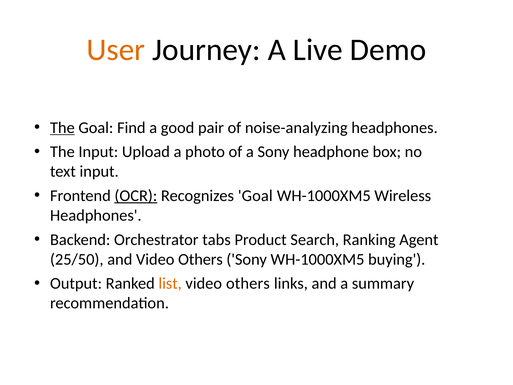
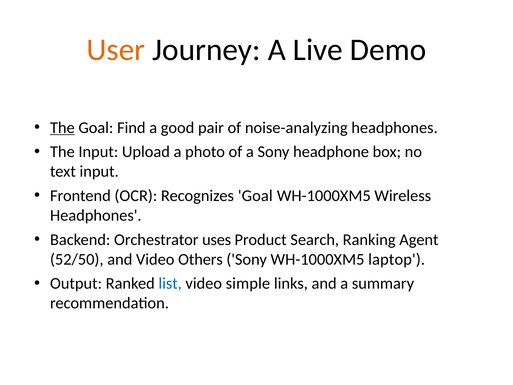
OCR underline: present -> none (136, 196)
tabs: tabs -> uses (217, 239)
25/50: 25/50 -> 52/50 (77, 259)
buying: buying -> laptop (397, 259)
list colour: orange -> blue (170, 283)
others: others -> simple (248, 283)
